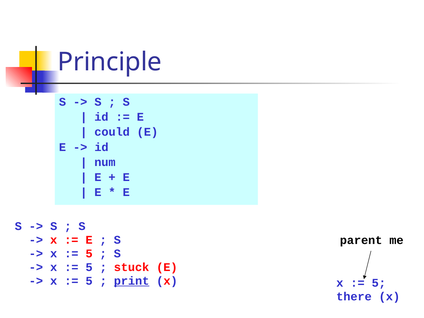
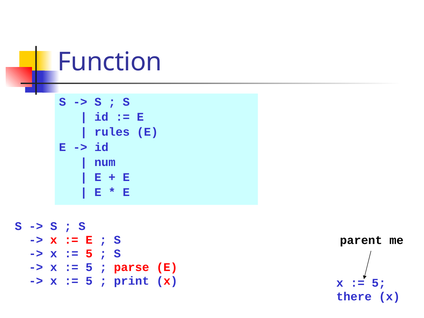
Principle: Principle -> Function (110, 62)
could: could -> rules (112, 132)
stuck: stuck -> parse (132, 267)
print underline: present -> none (132, 281)
